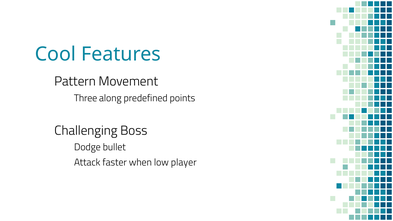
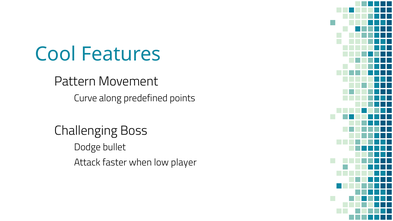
Three: Three -> Curve (86, 98)
